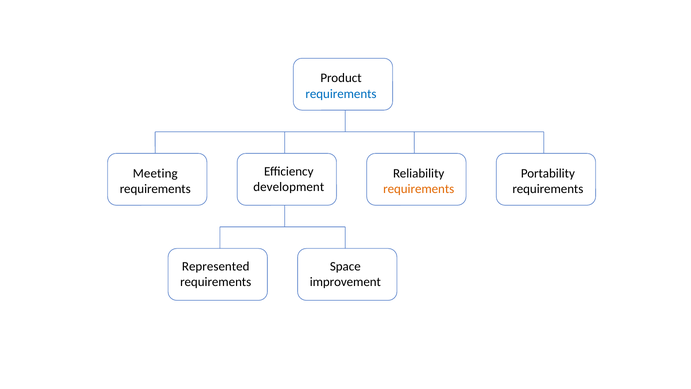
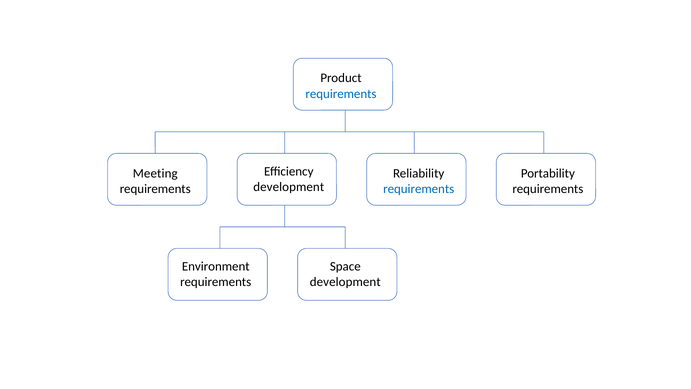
requirements colour: orange -> blue (419, 189)
Represented: Represented -> Environment (216, 266)
improvement: improvement -> development (345, 282)
